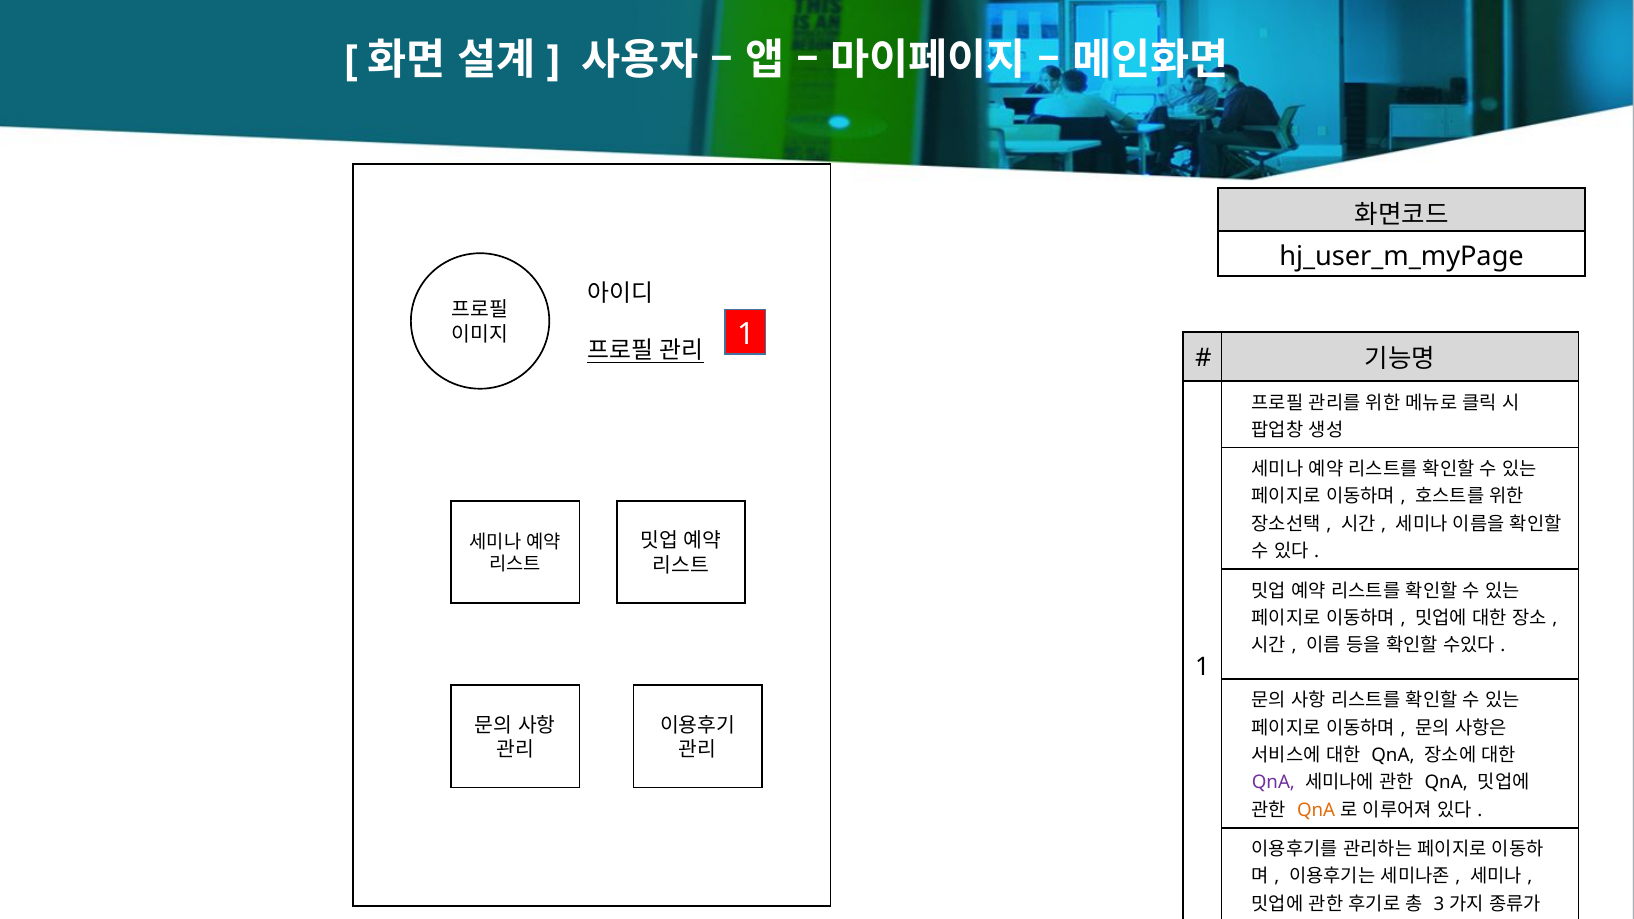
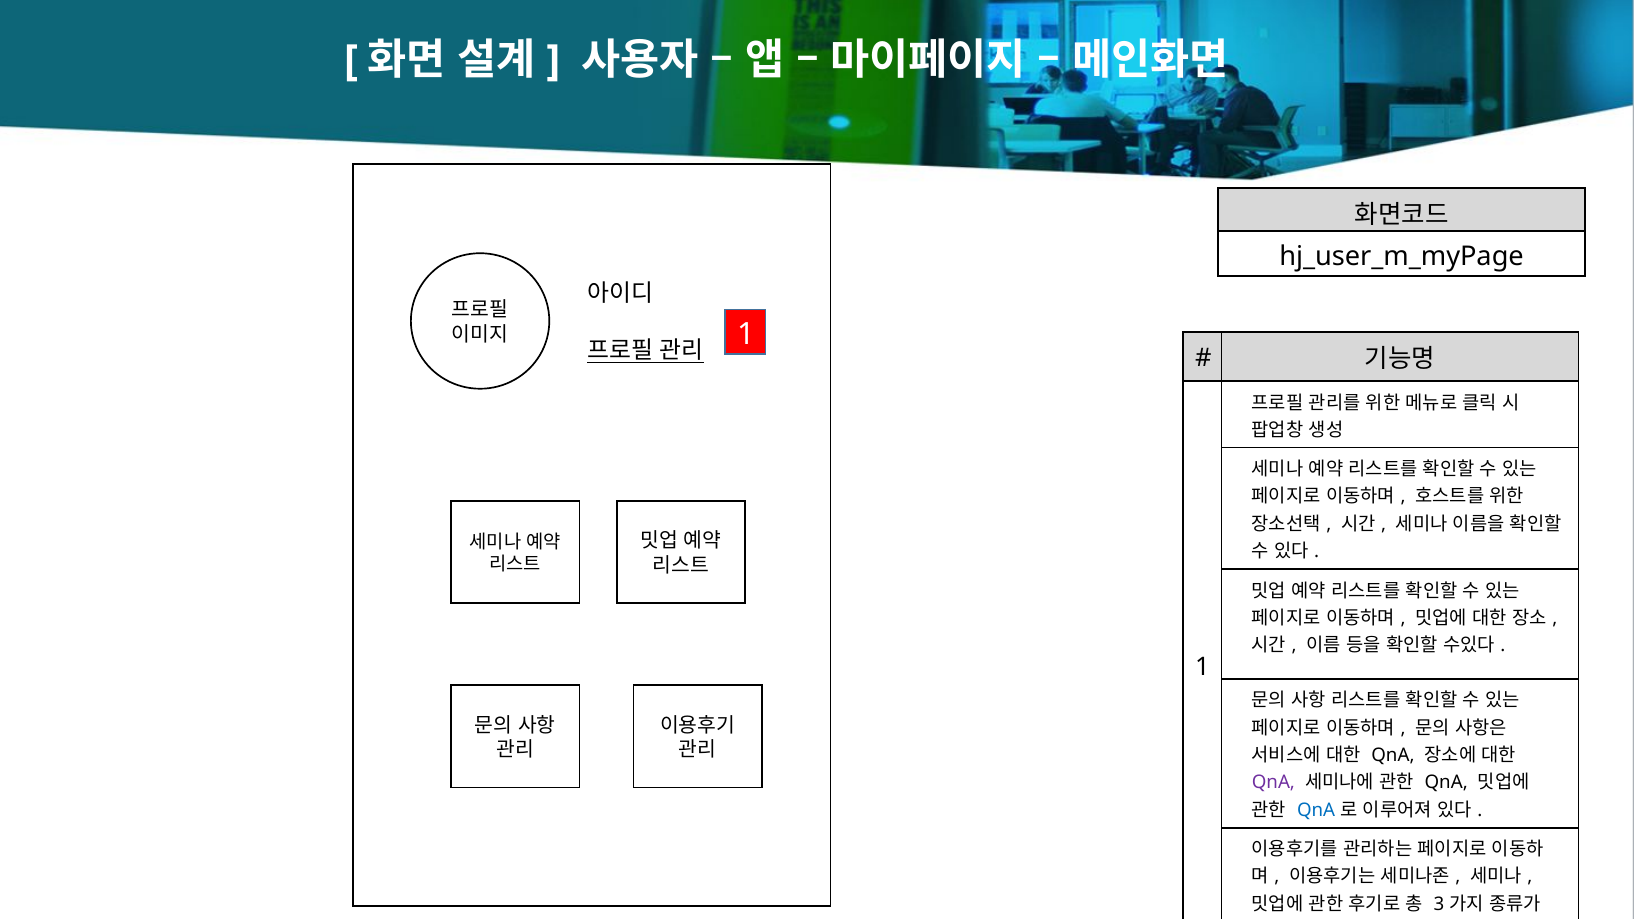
QnA colour: orange -> blue (1316, 810)
